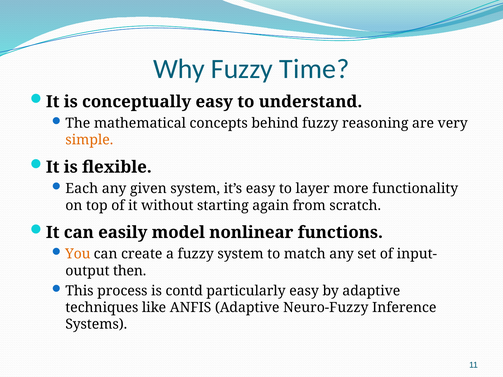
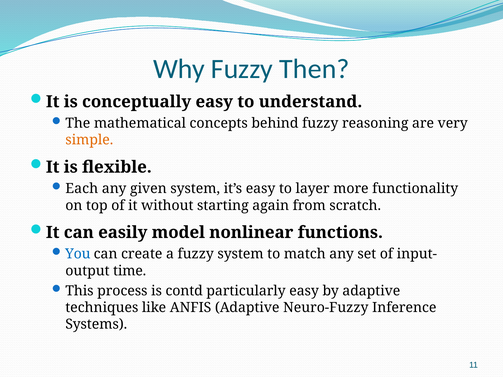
Time: Time -> Then (314, 69)
You colour: orange -> blue (78, 254)
then: then -> time (130, 271)
